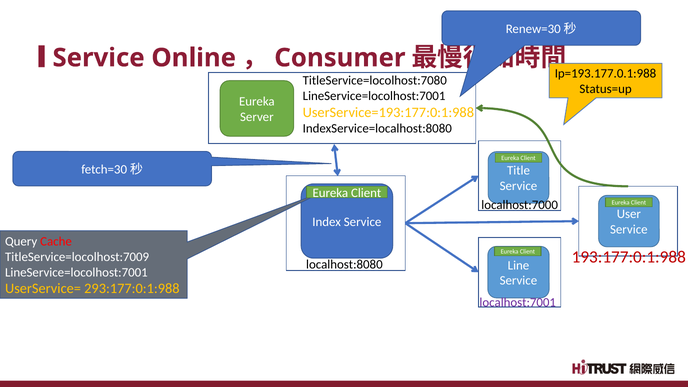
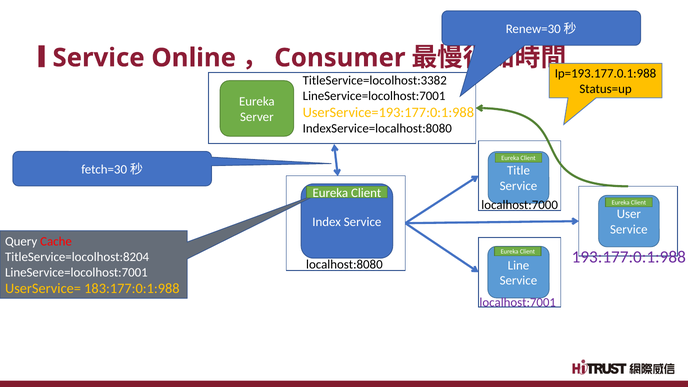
TitleService=locolhost:7080: TitleService=locolhost:7080 -> TitleService=locolhost:3382 (375, 80)
193:177:0:1:988 colour: red -> purple (629, 257)
TitleService=locolhost:7009: TitleService=locolhost:7009 -> TitleService=locolhost:8204 (77, 257)
293:177:0:1:988: 293:177:0:1:988 -> 183:177:0:1:988 (132, 289)
